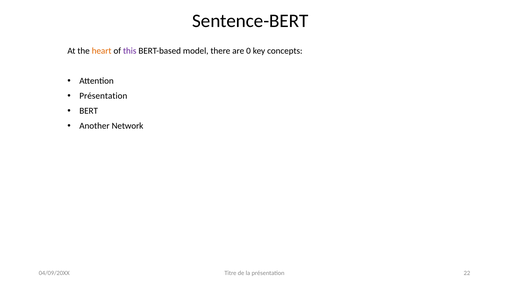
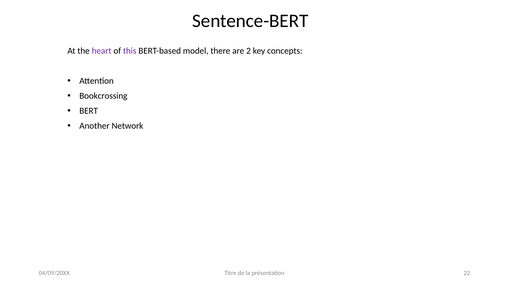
heart colour: orange -> purple (102, 51)
0: 0 -> 2 (249, 51)
Présentation: Présentation -> Bookcrossing (103, 96)
